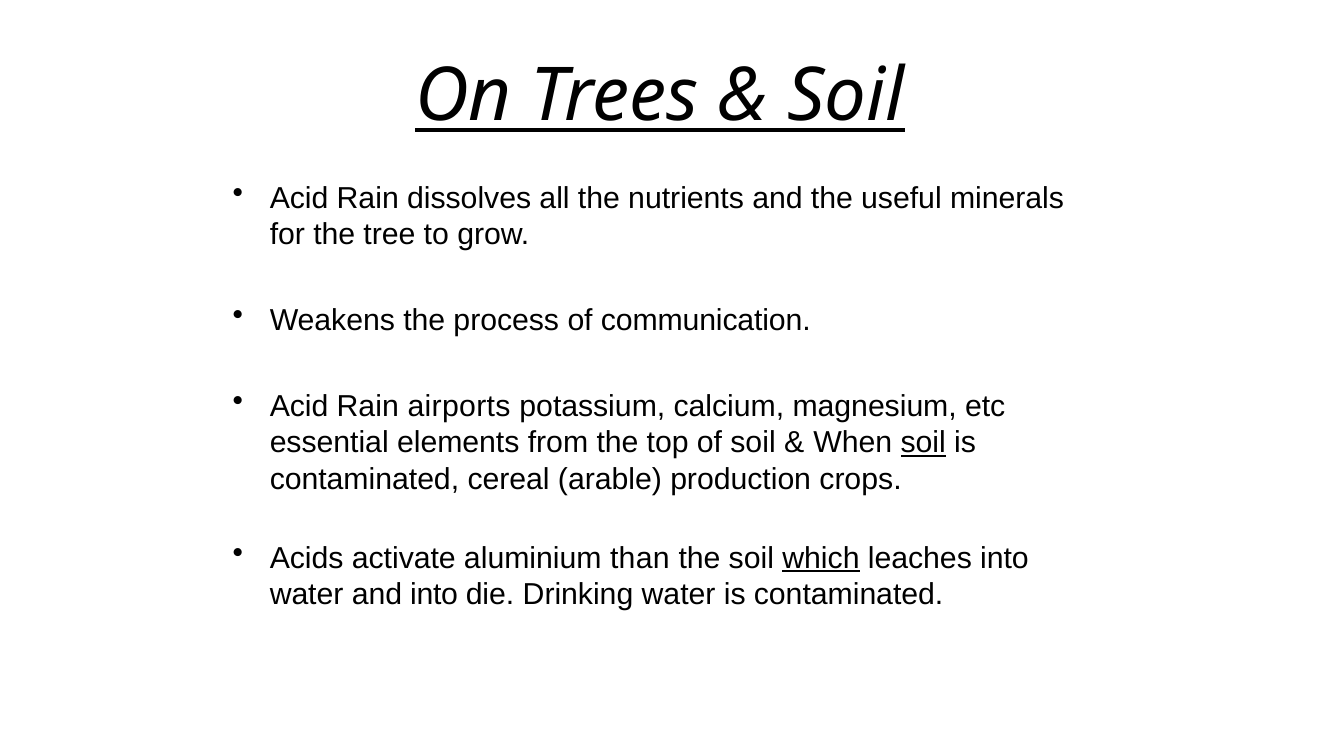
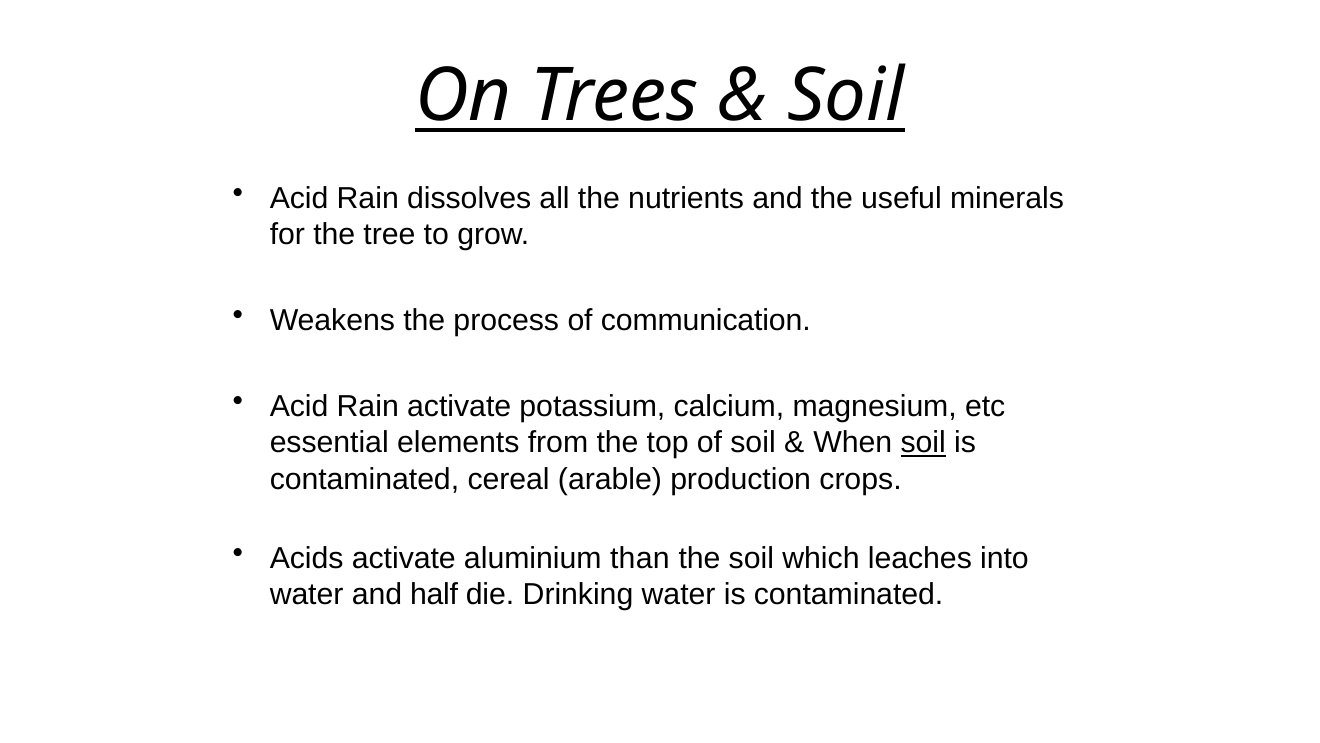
Rain airports: airports -> activate (459, 406)
which underline: present -> none (821, 558)
and into: into -> half (434, 594)
